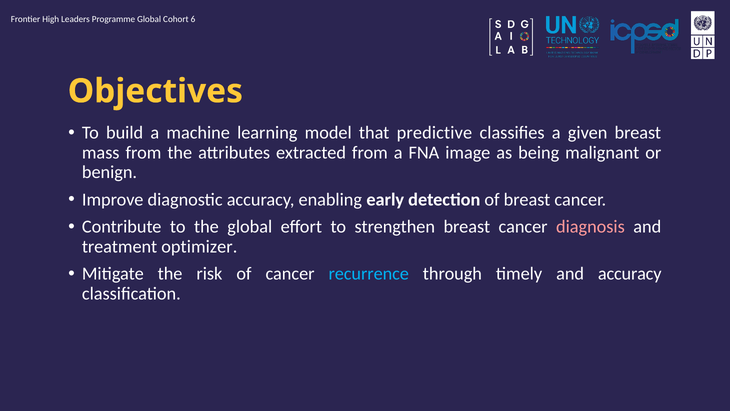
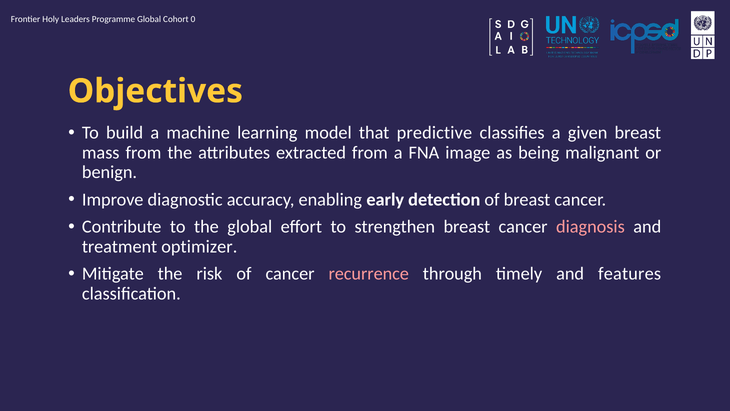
High: High -> Holy (51, 19)
6: 6 -> 0 (193, 19)
recurrence colour: light blue -> pink (369, 274)
and accuracy: accuracy -> features (630, 274)
